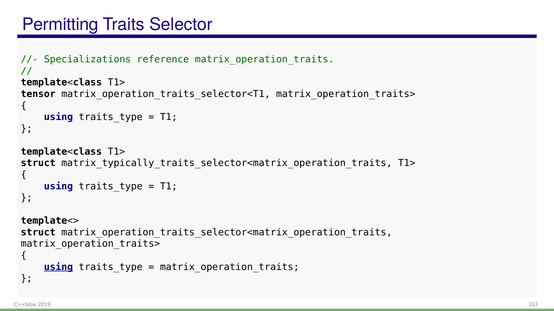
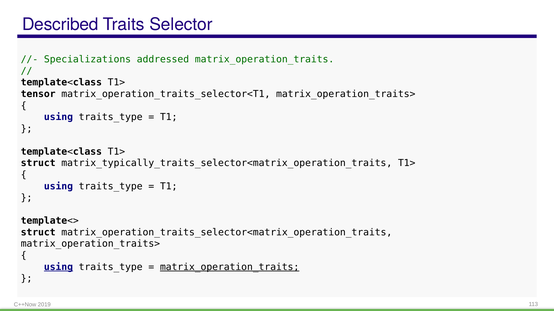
Permitting: Permitting -> Described (60, 24)
reference: reference -> addressed (163, 60)
matrix_operation_traits underline: none -> present (230, 267)
